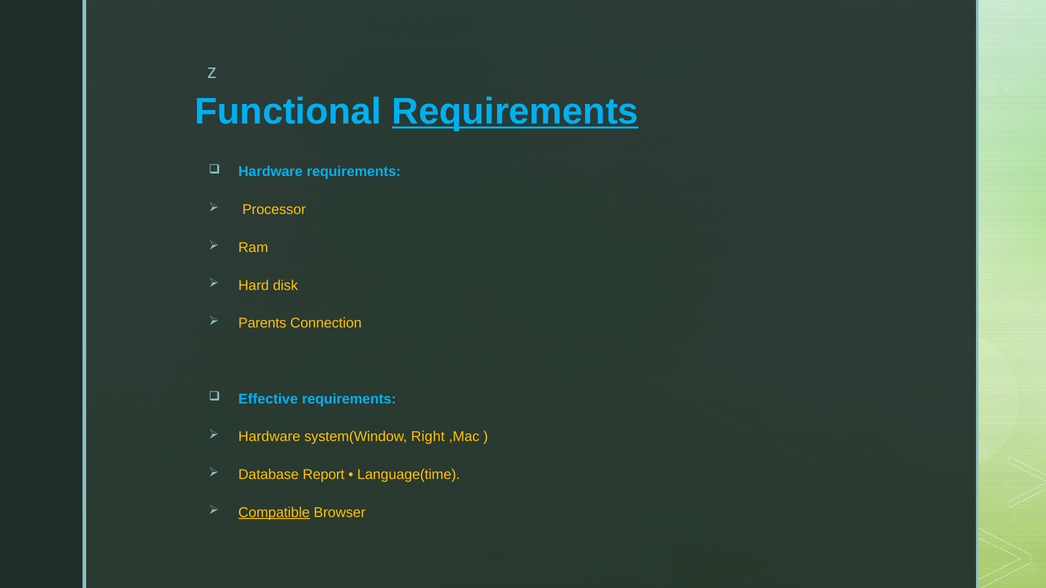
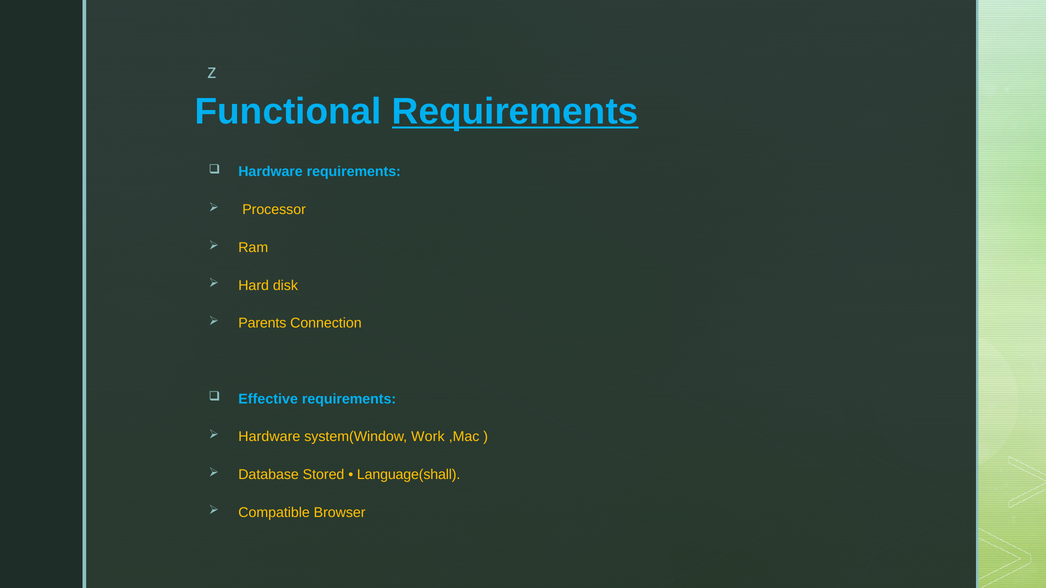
Right: Right -> Work (428, 437)
Report: Report -> Stored (324, 475)
Language(time: Language(time -> Language(shall (409, 475)
Compatible underline: present -> none (274, 513)
